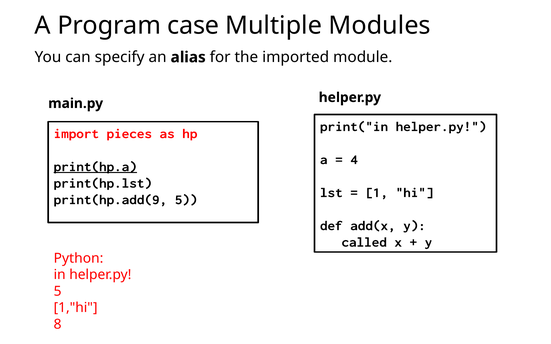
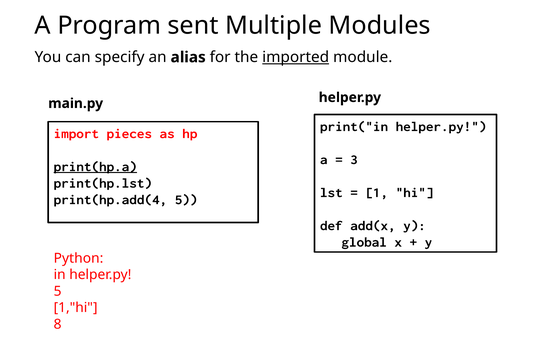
case: case -> sent (193, 25)
imported underline: none -> present (296, 57)
4: 4 -> 3 (354, 160)
print(hp.add(9: print(hp.add(9 -> print(hp.add(4 (110, 200)
called: called -> global (364, 242)
